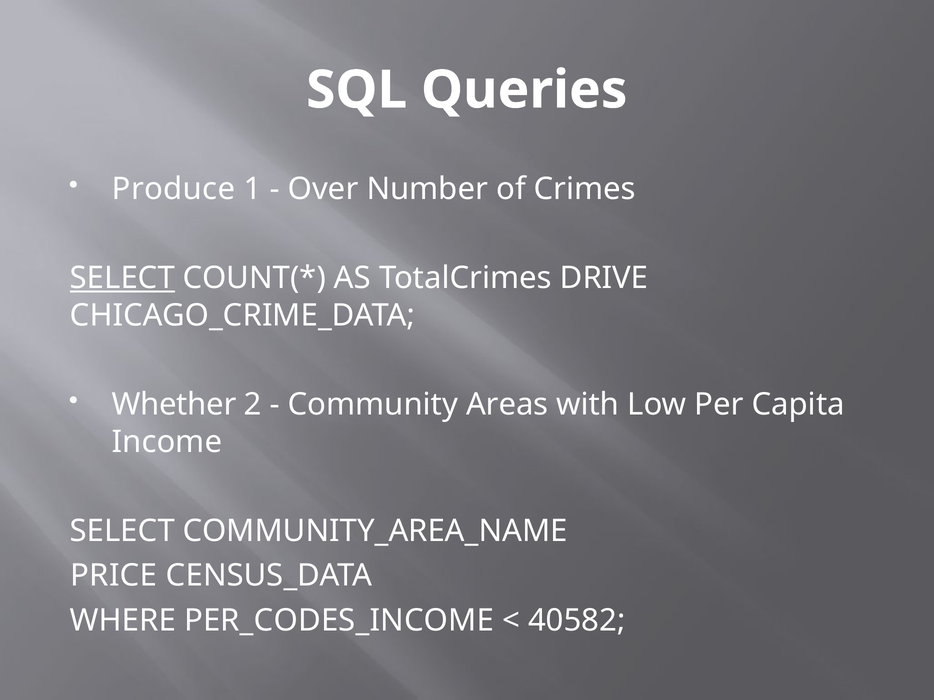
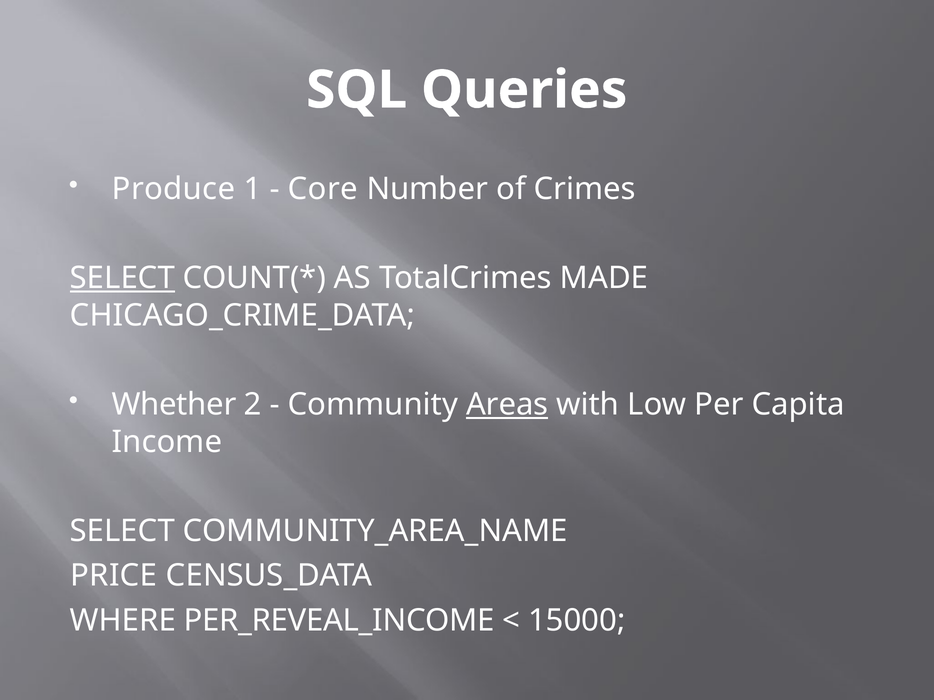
Over: Over -> Core (323, 189)
DRIVE: DRIVE -> MADE (604, 278)
Areas underline: none -> present (507, 405)
PER_CODES_INCOME: PER_CODES_INCOME -> PER_REVEAL_INCOME (339, 621)
40582: 40582 -> 15000 (577, 621)
